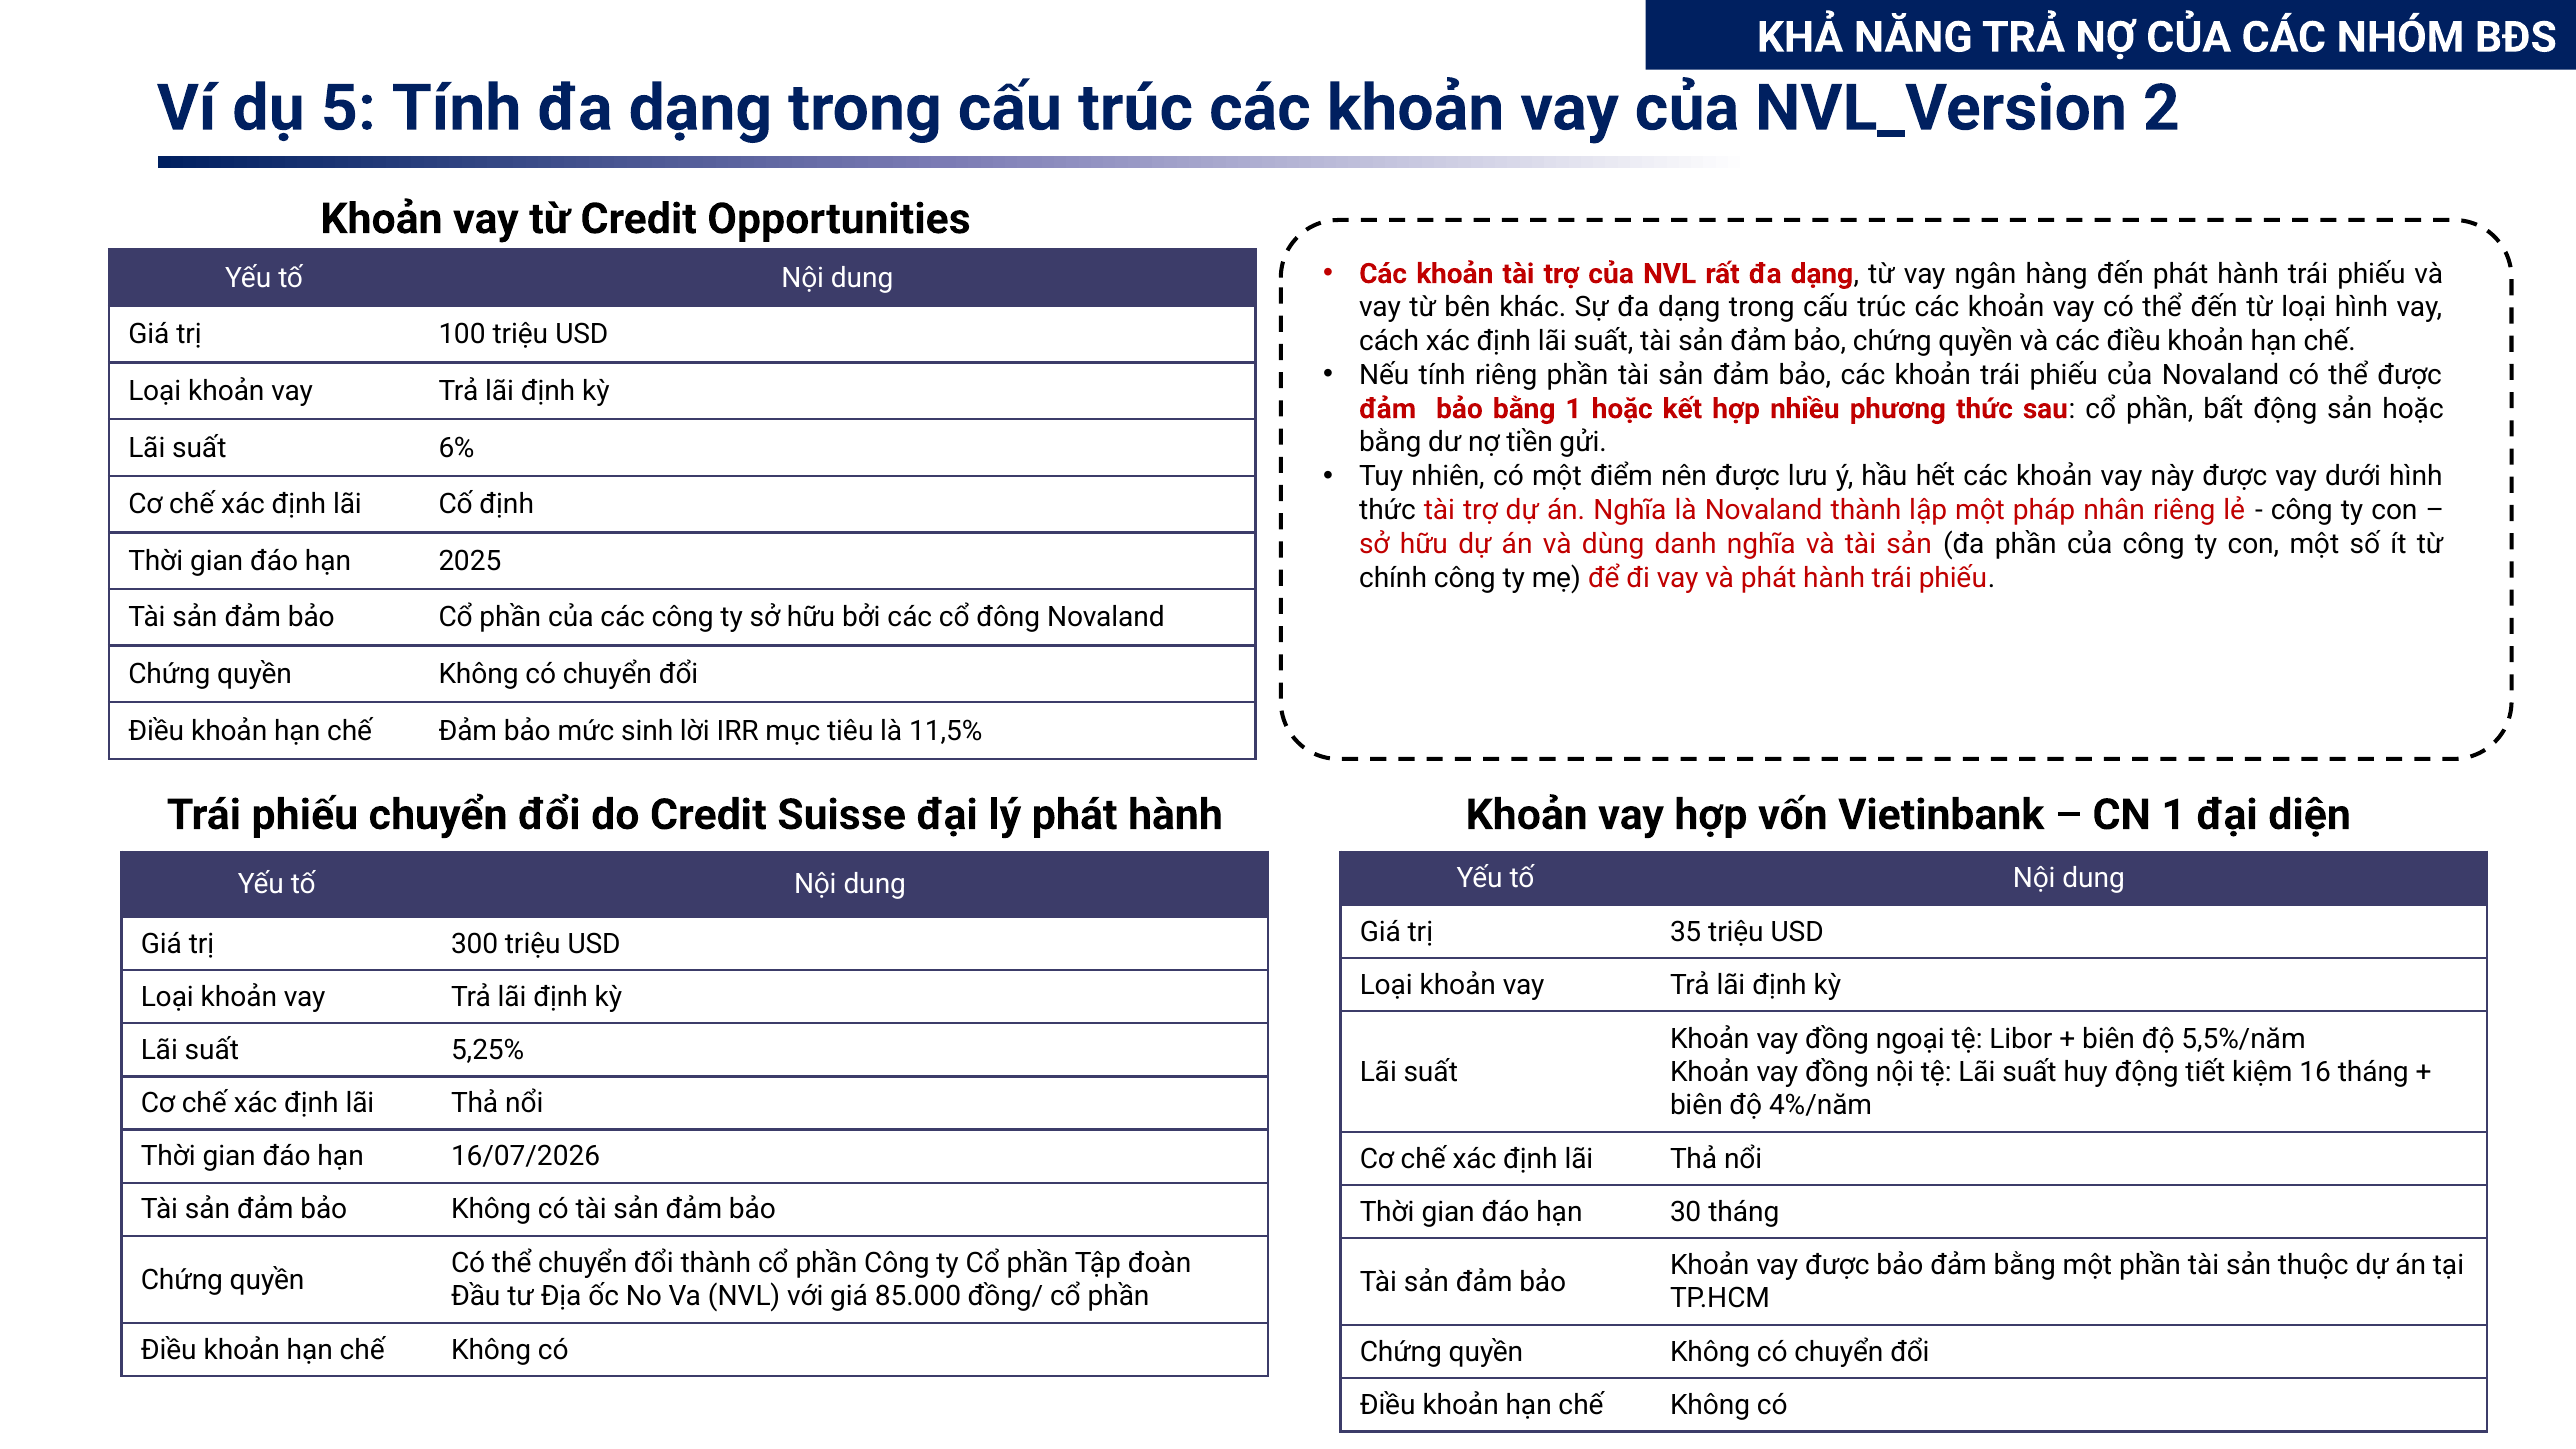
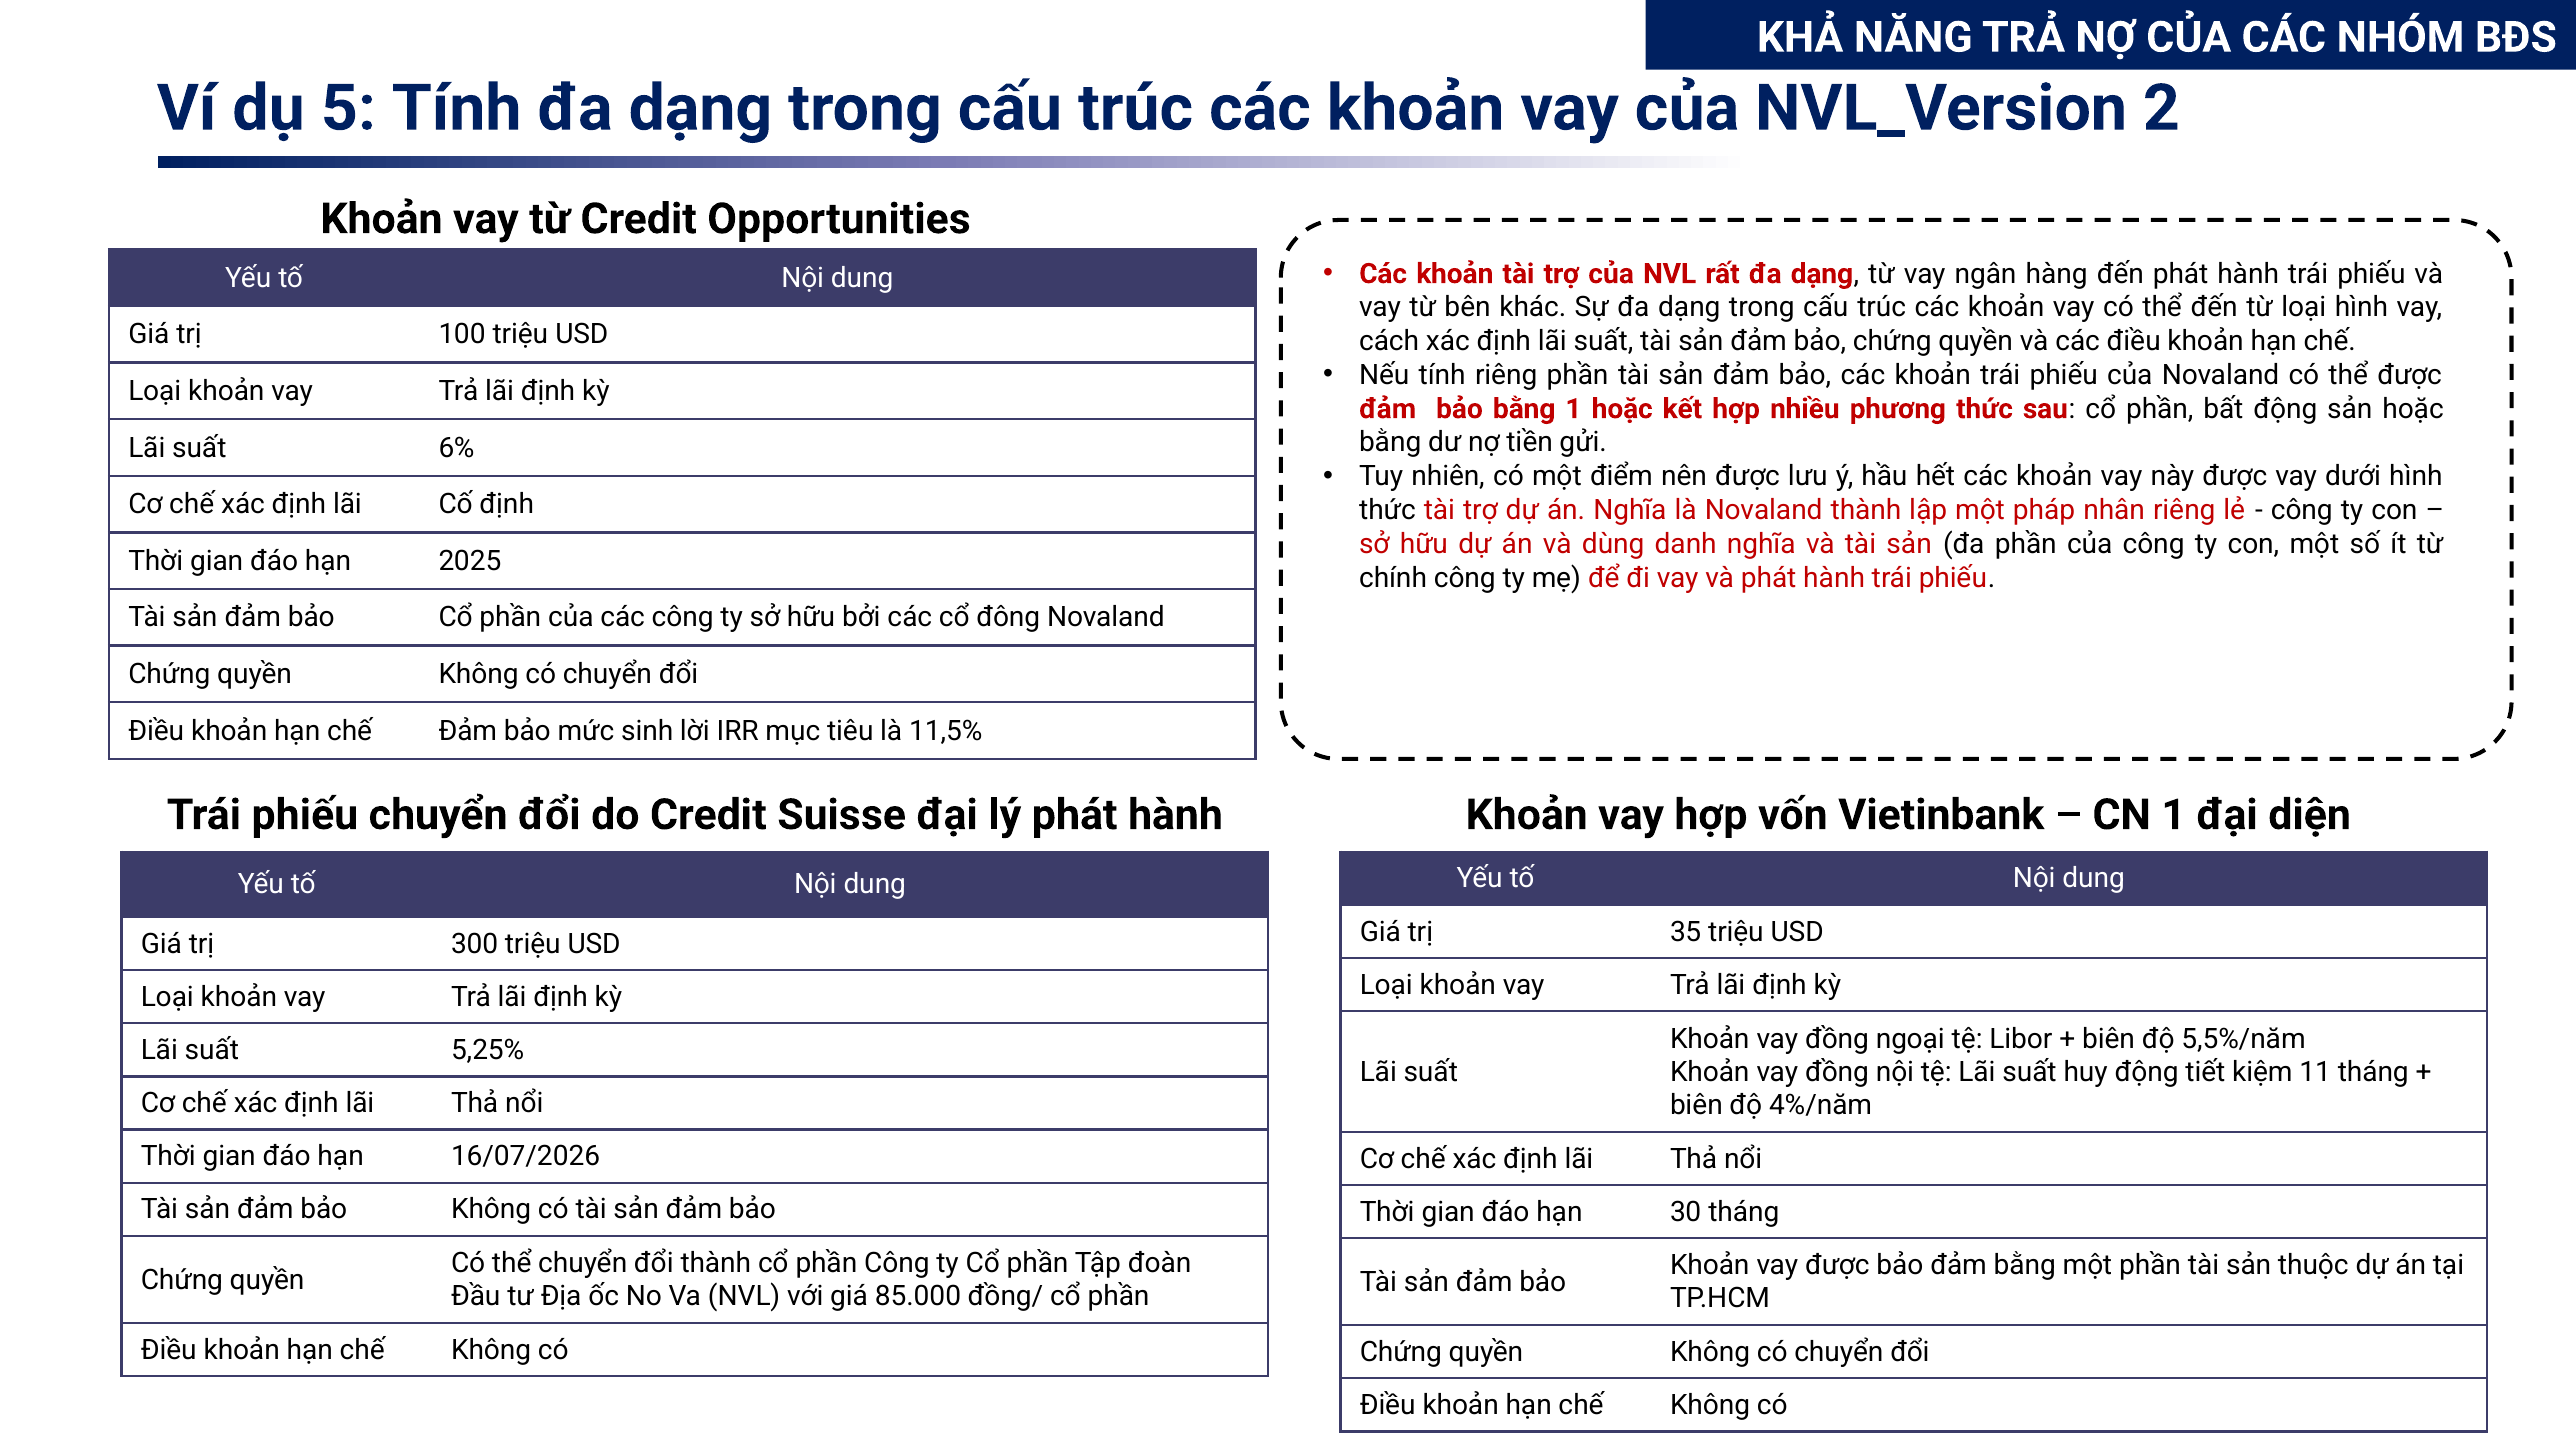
16: 16 -> 11 (2315, 1072)
